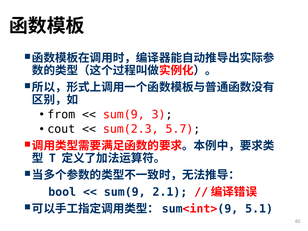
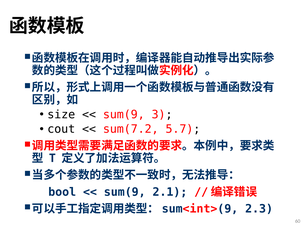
from: from -> size (61, 115)
sum(2.3: sum(2.3 -> sum(7.2 (131, 129)
5.1: 5.1 -> 2.3 (259, 209)
